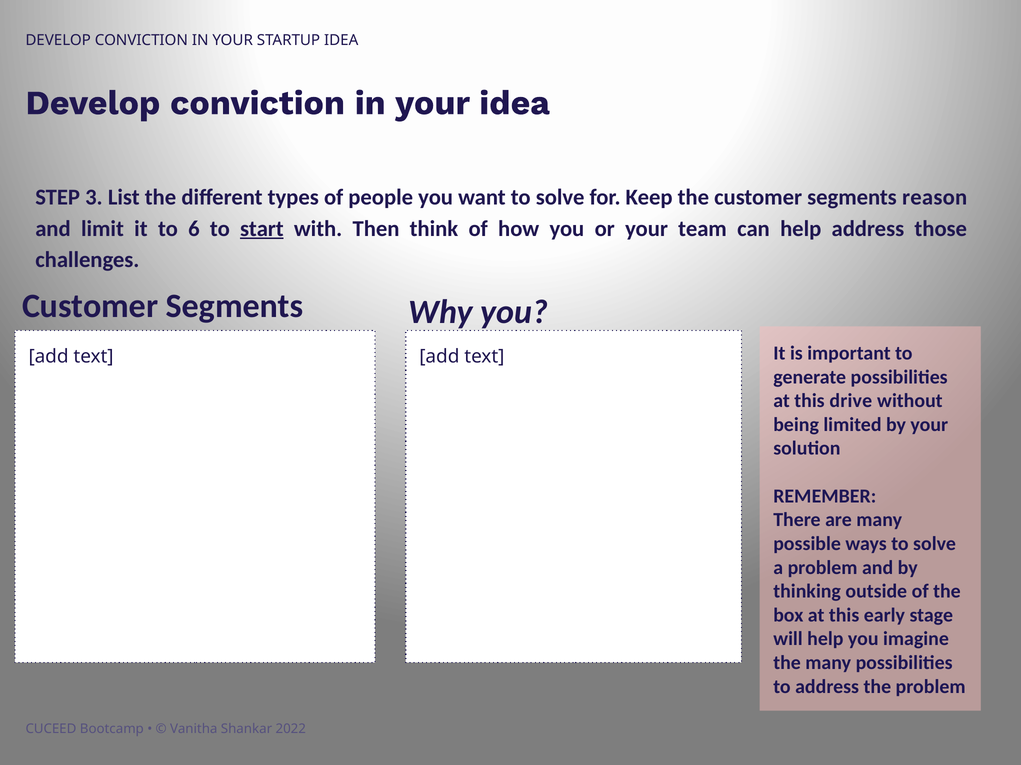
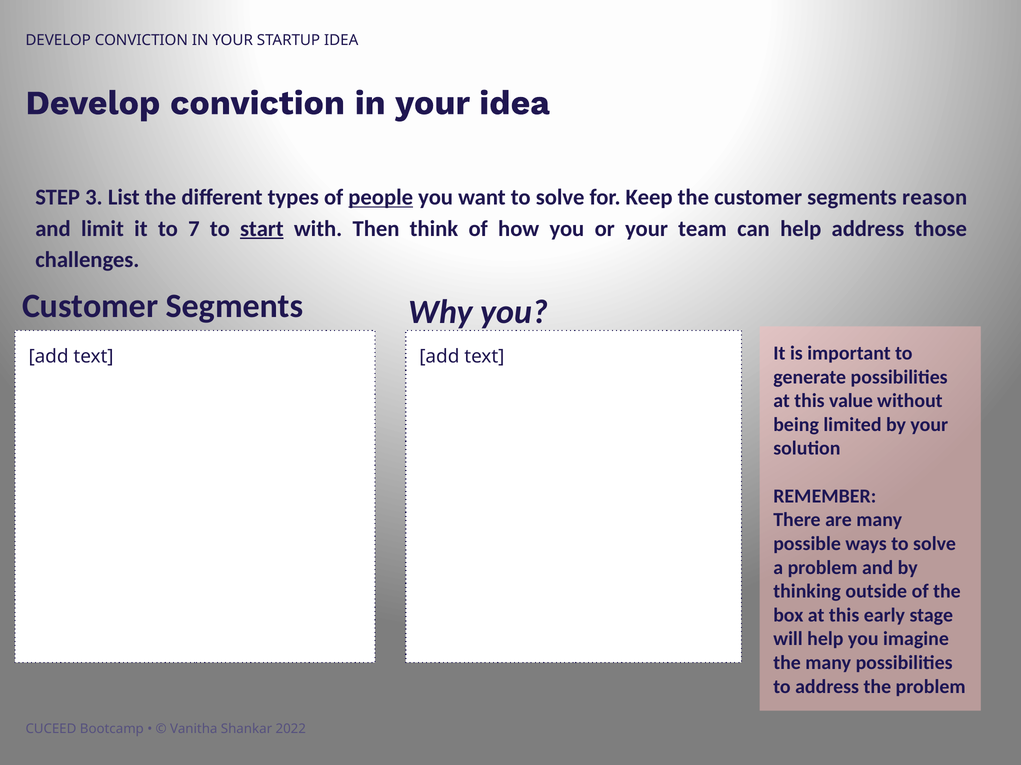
people underline: none -> present (381, 197)
6: 6 -> 7 (194, 229)
drive: drive -> value (851, 401)
